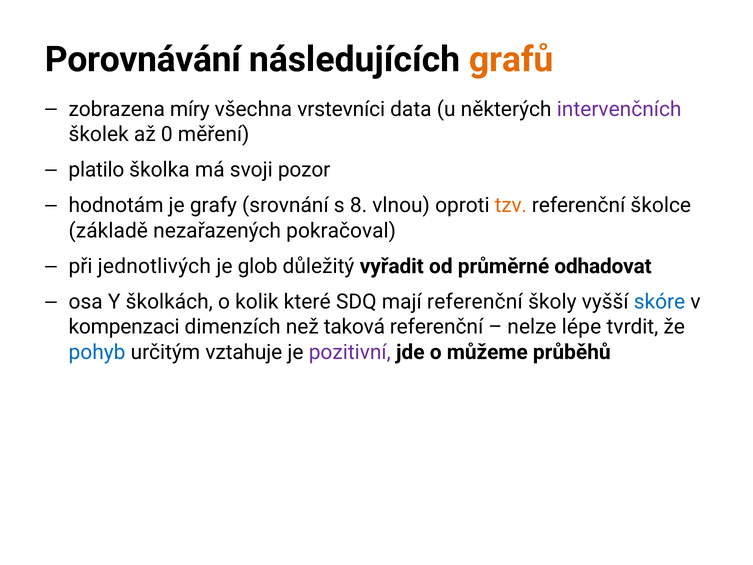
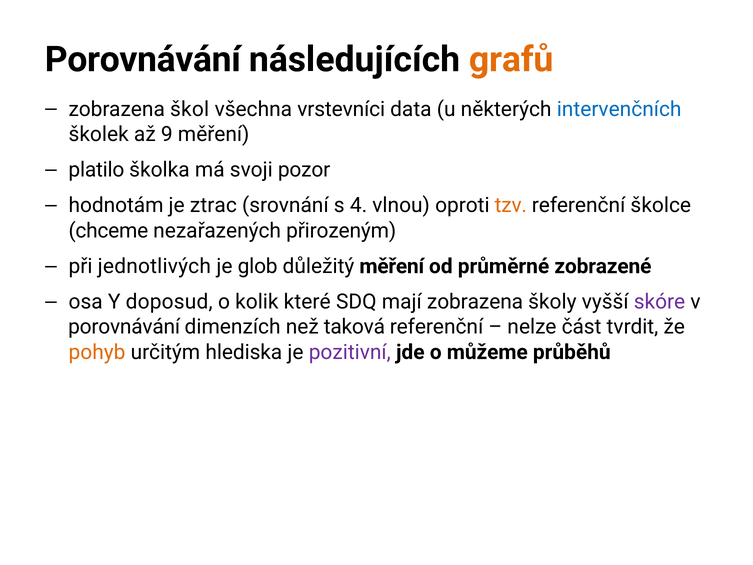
míry: míry -> škol (190, 109)
intervenčních colour: purple -> blue (619, 109)
0: 0 -> 9 (167, 134)
grafy: grafy -> ztrac (213, 205)
8: 8 -> 4 (359, 205)
základě: základě -> chceme (108, 231)
pokračoval: pokračoval -> přirozeným (341, 231)
důležitý vyřadit: vyřadit -> měření (392, 266)
odhadovat: odhadovat -> zobrazené (603, 266)
školkách: školkách -> doposud (169, 302)
mají referenční: referenční -> zobrazena (475, 302)
skóre colour: blue -> purple (660, 302)
kompenzaci: kompenzaci -> porovnávání (124, 327)
lépe: lépe -> část (582, 327)
pohyb colour: blue -> orange (97, 352)
vztahuje: vztahuje -> hlediska (244, 352)
